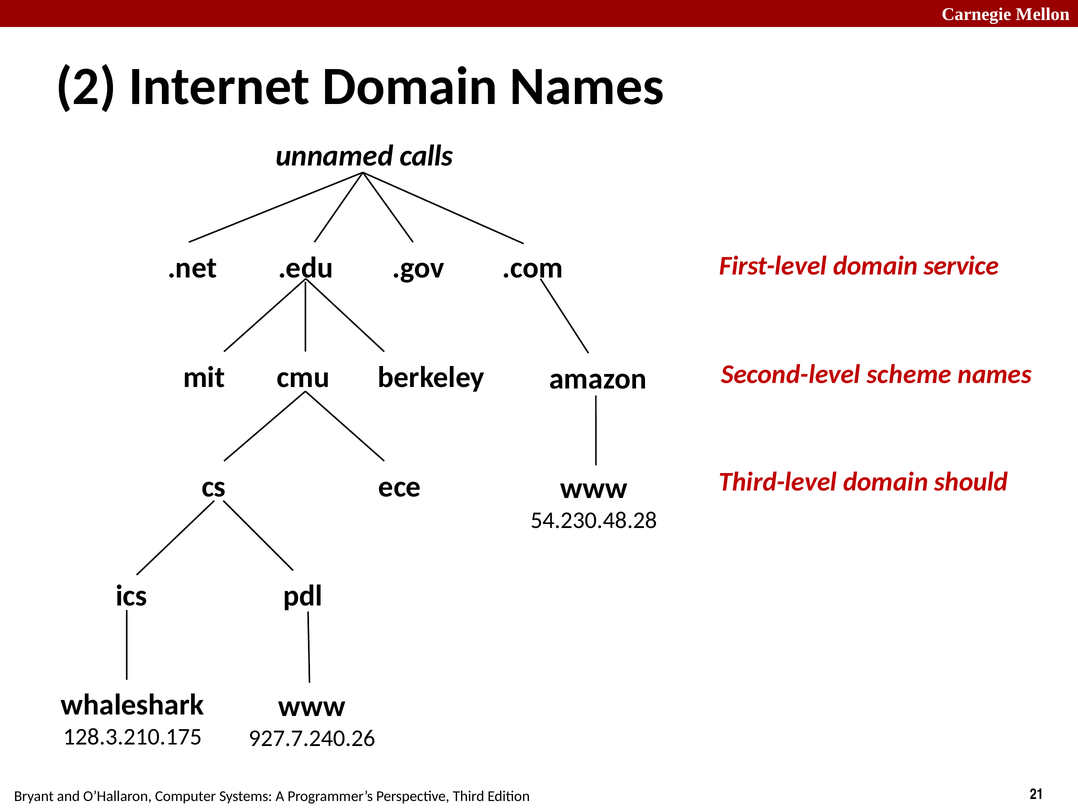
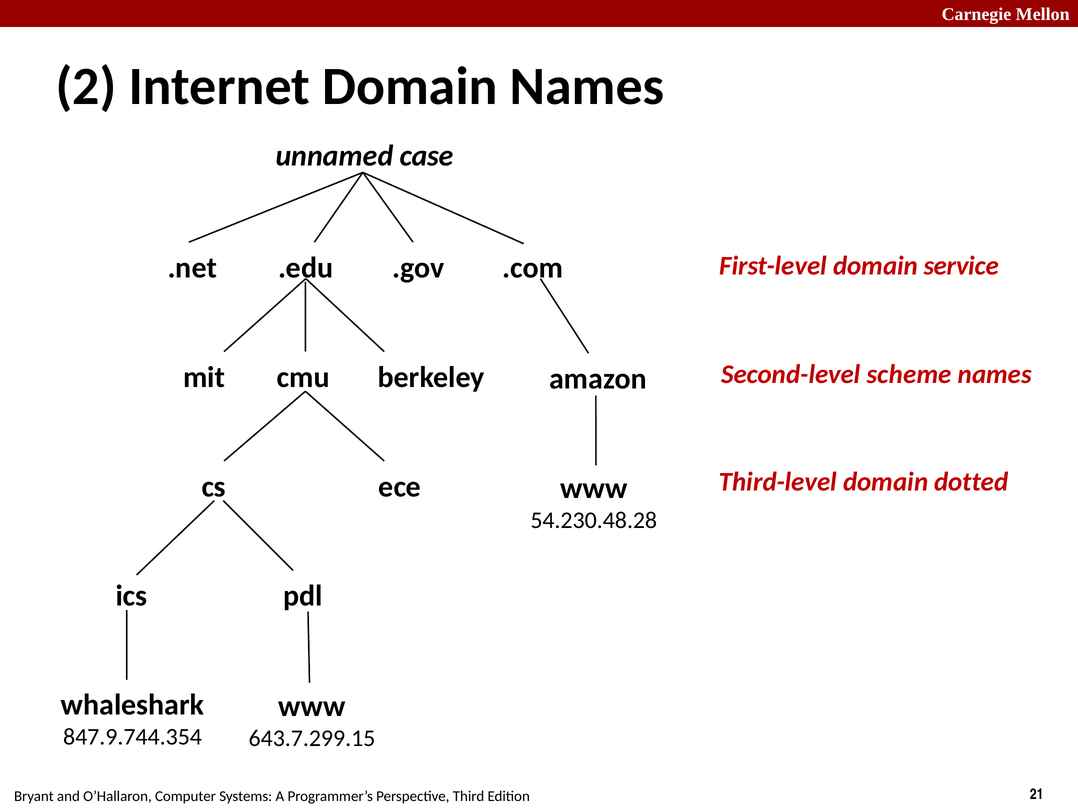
calls: calls -> case (427, 156)
should: should -> dotted (971, 482)
128.3.210.175: 128.3.210.175 -> 847.9.744.354 (133, 737)
927.7.240.26: 927.7.240.26 -> 643.7.299.15 (312, 739)
